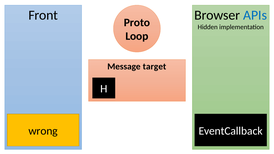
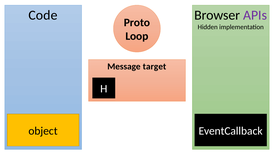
Front: Front -> Code (43, 15)
APIs colour: blue -> purple (255, 15)
wrong: wrong -> object (43, 131)
